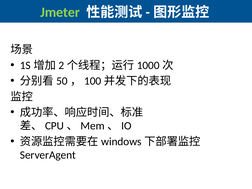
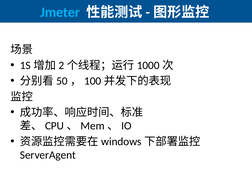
Jmeter colour: light green -> light blue (60, 12)
